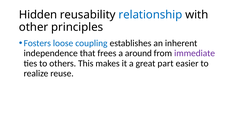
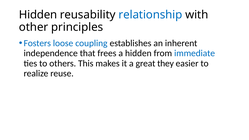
a around: around -> hidden (138, 53)
immediate colour: purple -> blue (195, 53)
part: part -> they (166, 63)
